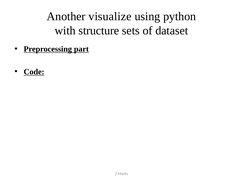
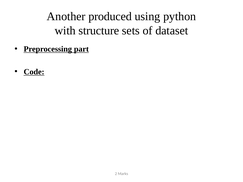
visualize: visualize -> produced (110, 16)
